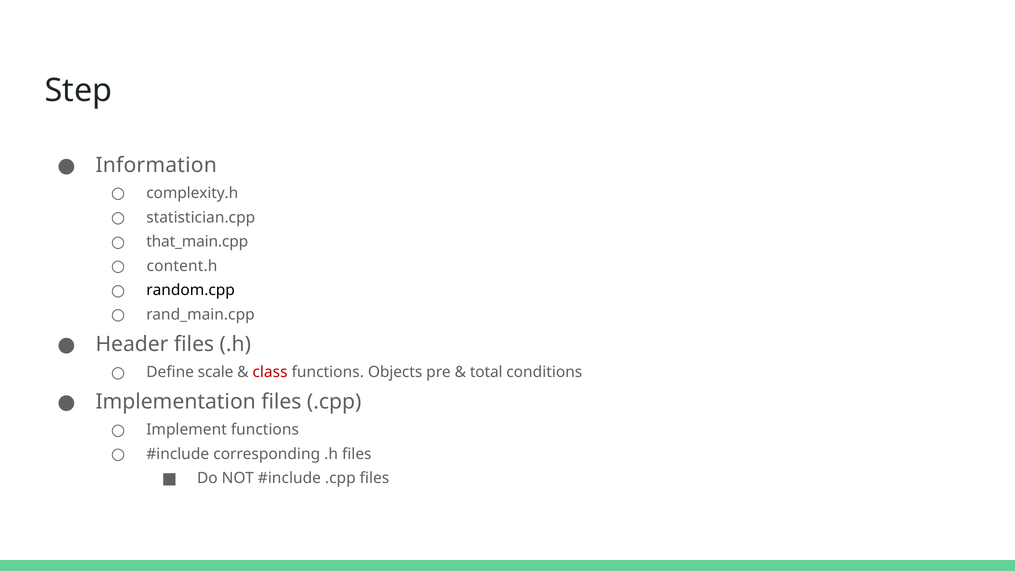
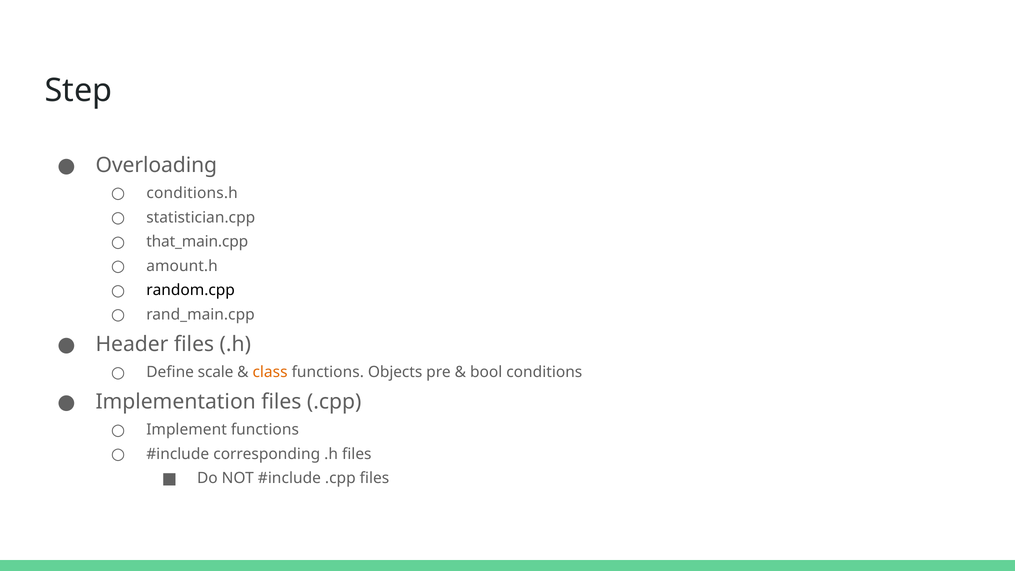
Information: Information -> Overloading (156, 165)
complexity.h: complexity.h -> conditions.h (192, 193)
content.h: content.h -> amount.h (182, 266)
class colour: red -> orange (270, 372)
total: total -> bool (486, 372)
